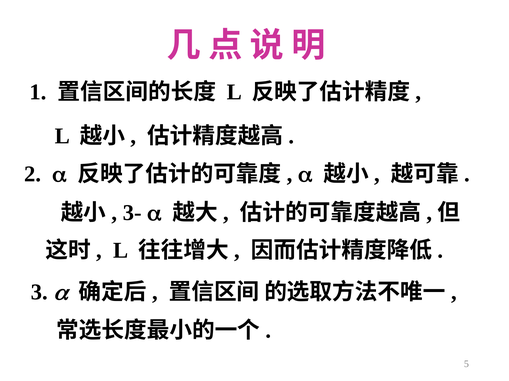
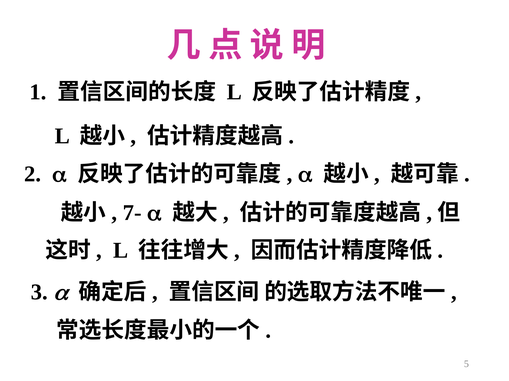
3-: 3- -> 7- (132, 213)
